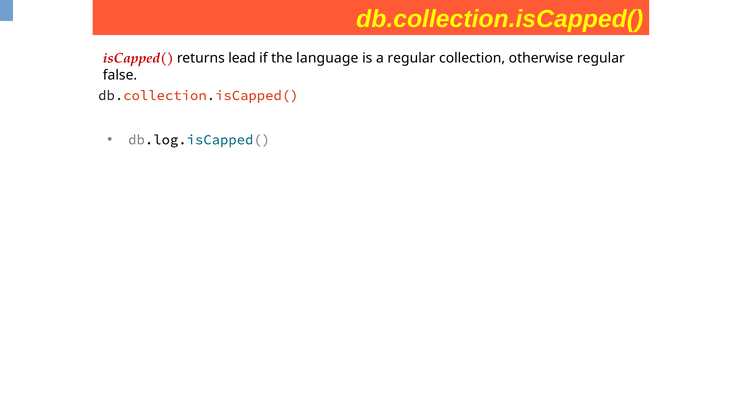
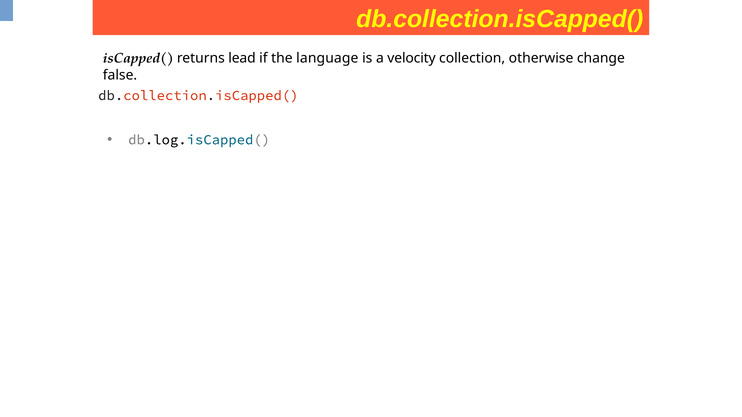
isCapped( colour: red -> black (138, 58)
a regular: regular -> velocity (412, 58)
otherwise regular: regular -> change (601, 58)
